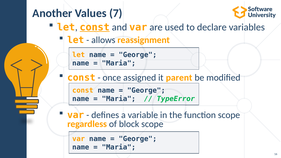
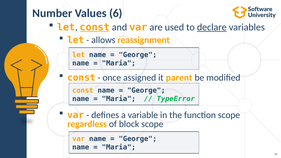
Another: Another -> Number (52, 13)
7: 7 -> 6 (116, 13)
declare underline: none -> present (212, 27)
